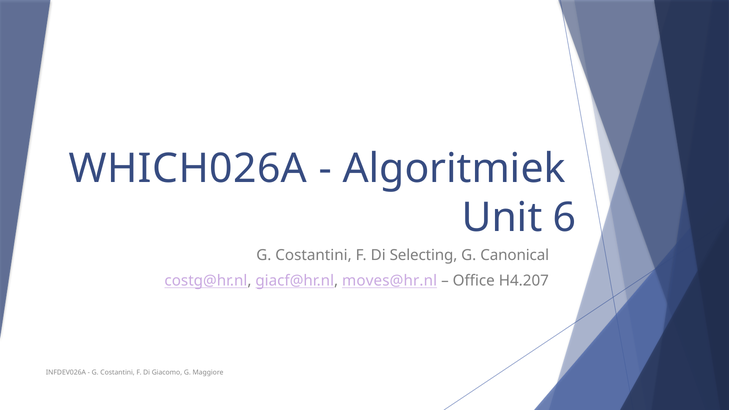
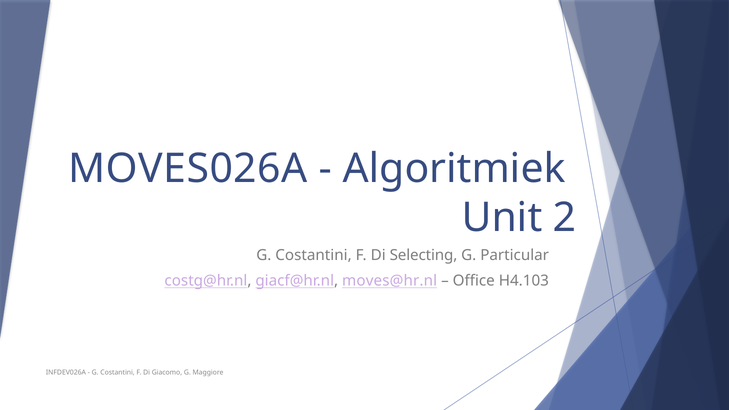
WHICH026A: WHICH026A -> MOVES026A (188, 169)
6: 6 -> 2 (565, 218)
Canonical: Canonical -> Particular (515, 255)
H4.207: H4.207 -> H4.103 (524, 281)
